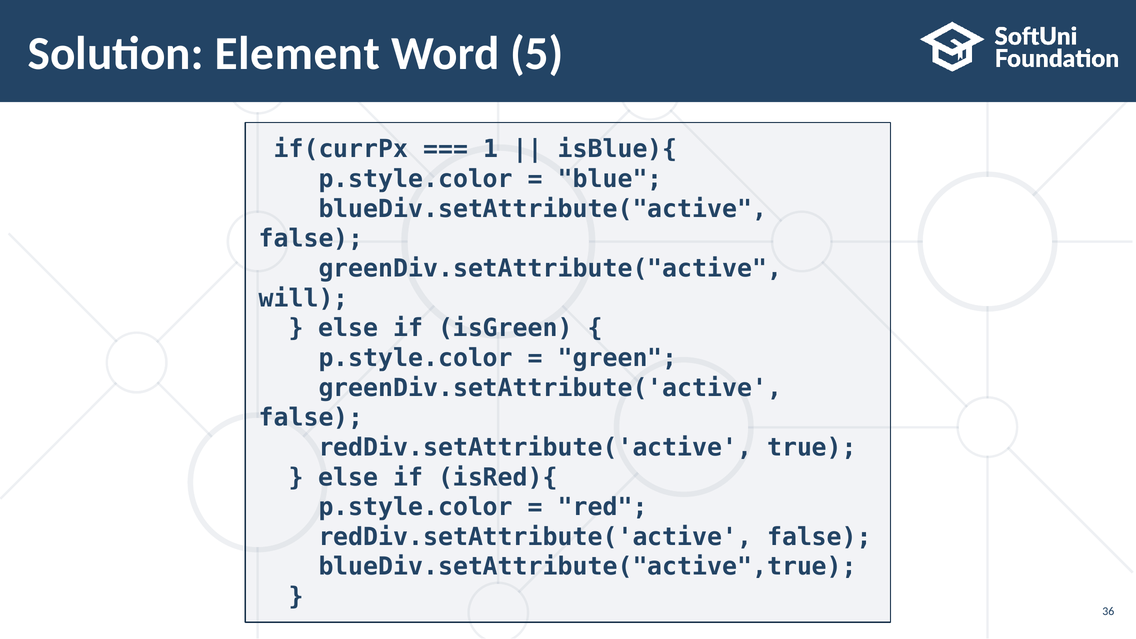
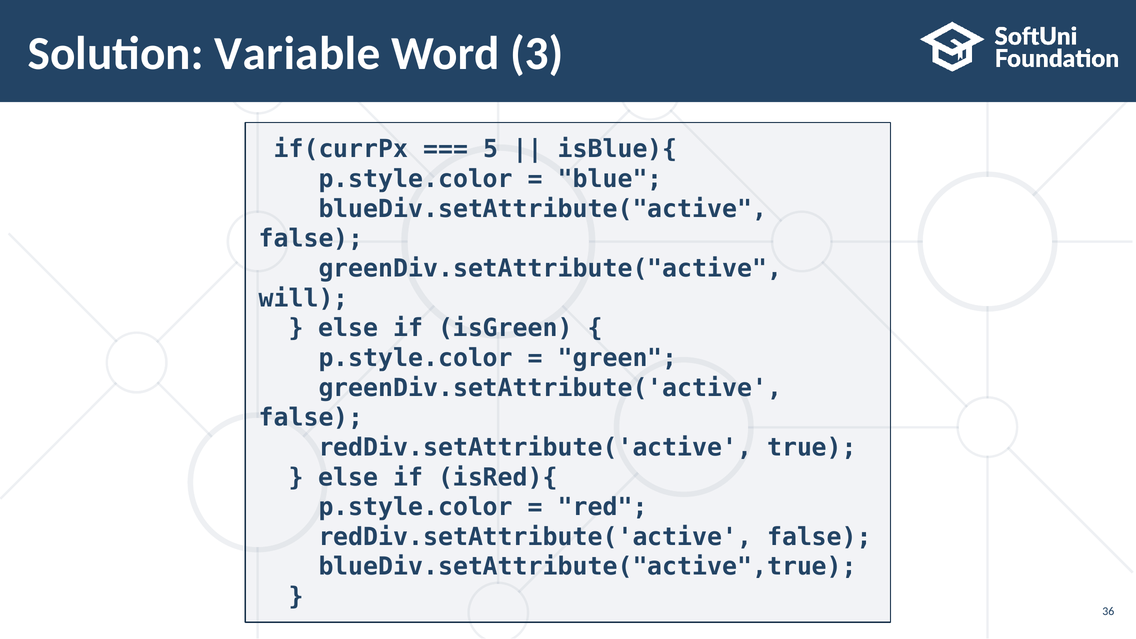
Element: Element -> Variable (297, 54)
5: 5 -> 3 (537, 54)
1: 1 -> 5 (491, 149)
